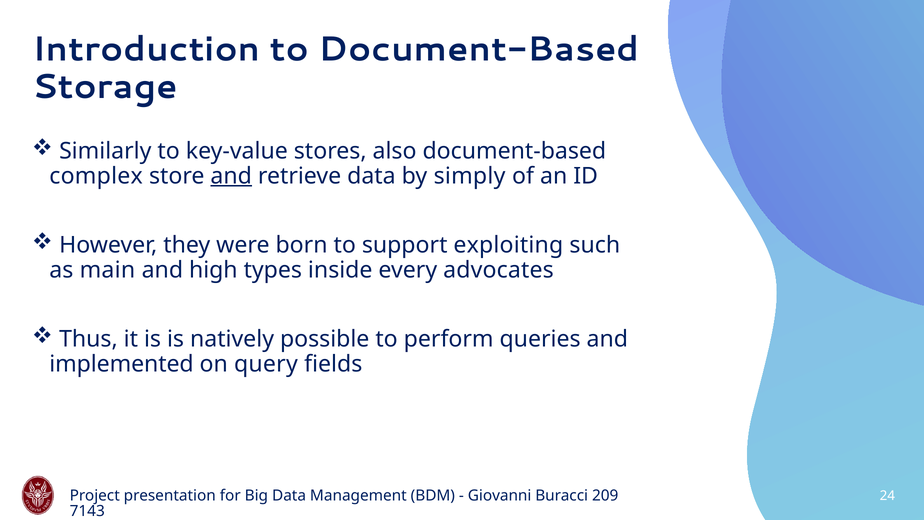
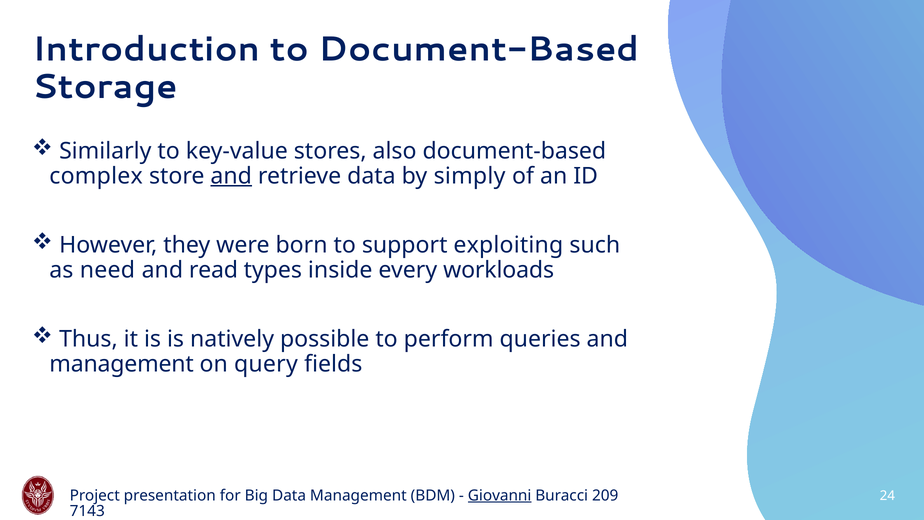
main: main -> need (107, 270)
high: high -> read (213, 270)
advocates: advocates -> workloads (499, 270)
implemented: implemented -> management (122, 364)
Giovanni underline: none -> present (500, 495)
